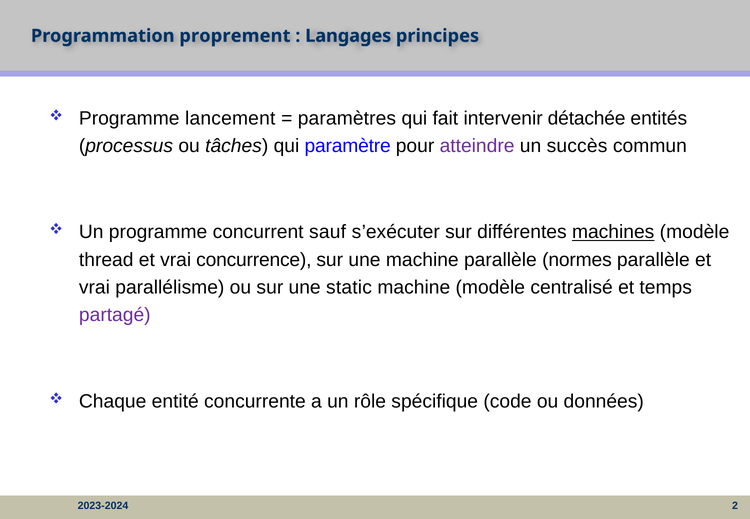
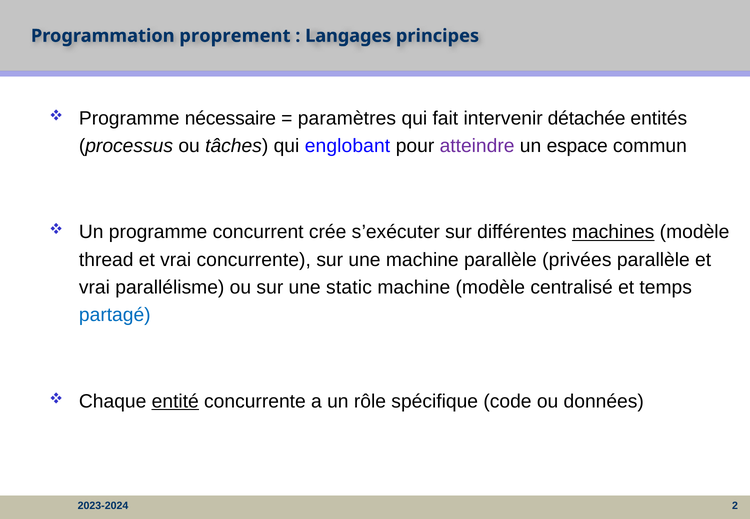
lancement: lancement -> nécessaire (230, 118)
paramètre: paramètre -> englobant (348, 146)
succès: succès -> espace (577, 146)
sauf: sauf -> crée (328, 232)
vrai concurrence: concurrence -> concurrente (254, 260)
normes: normes -> privées (577, 260)
partagé colour: purple -> blue (115, 315)
entité underline: none -> present (175, 401)
